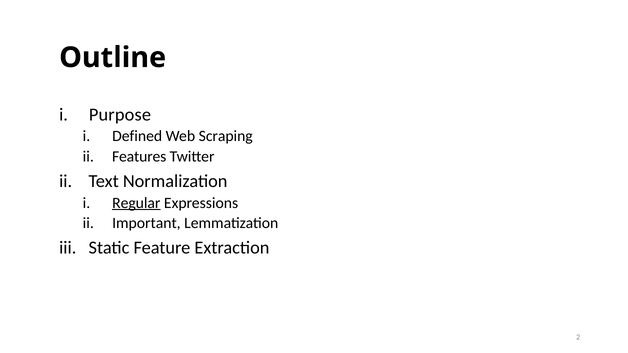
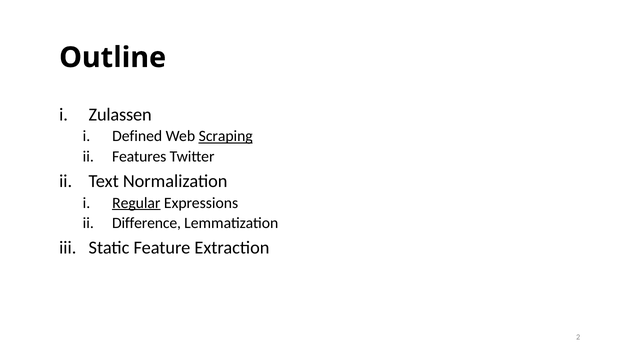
Purpose: Purpose -> Zulassen (120, 115)
Scraping underline: none -> present (226, 136)
Important: Important -> Difference (146, 223)
